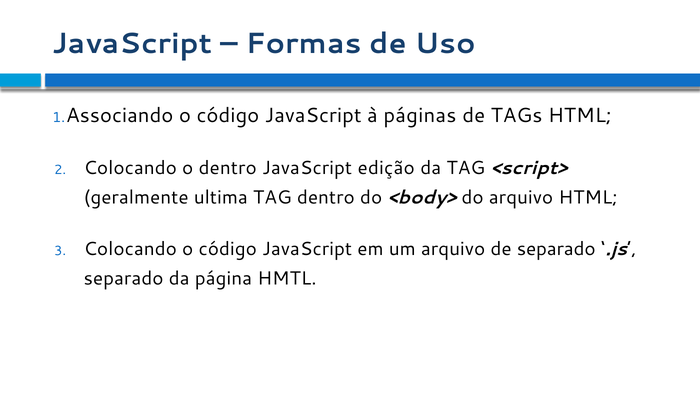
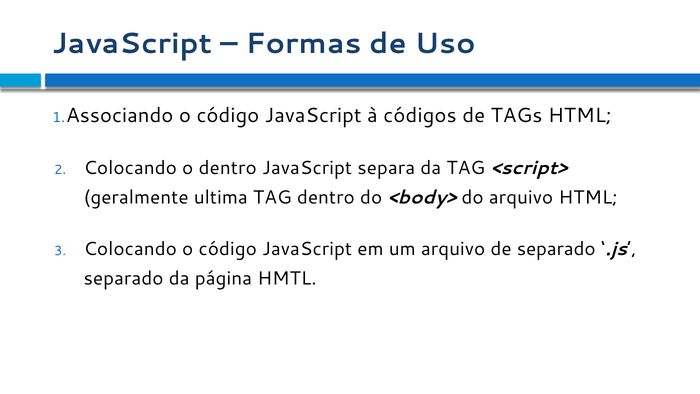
páginas: páginas -> códigos (420, 116)
edição: edição -> separa (386, 168)
